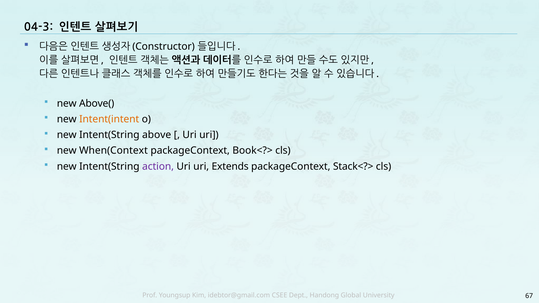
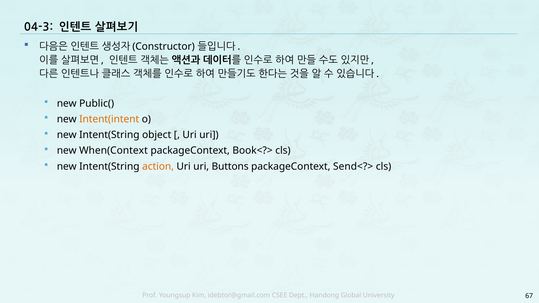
Above(: Above( -> Public( (97, 103)
above: above -> object (157, 135)
action colour: purple -> orange (158, 167)
Extends: Extends -> Buttons (230, 167)
Stack<?>: Stack<?> -> Send<?> (353, 167)
